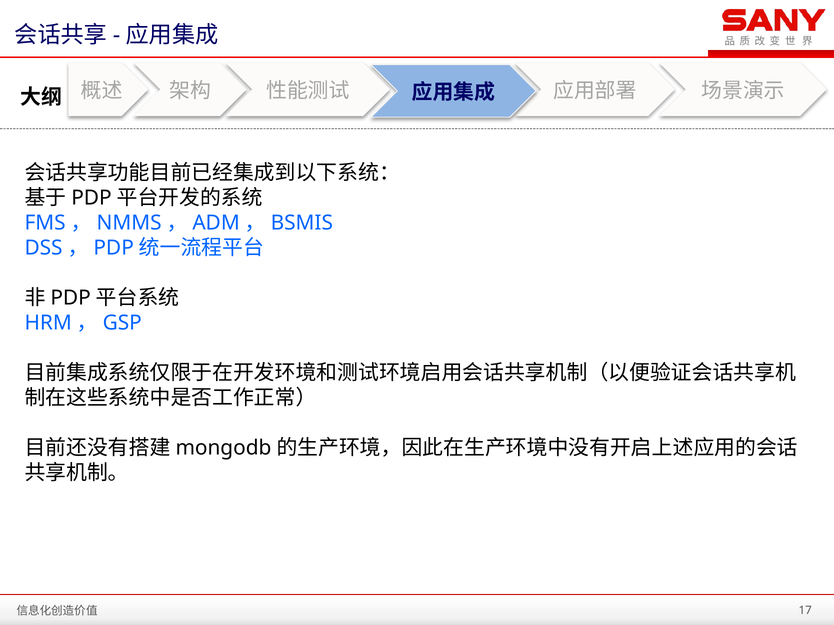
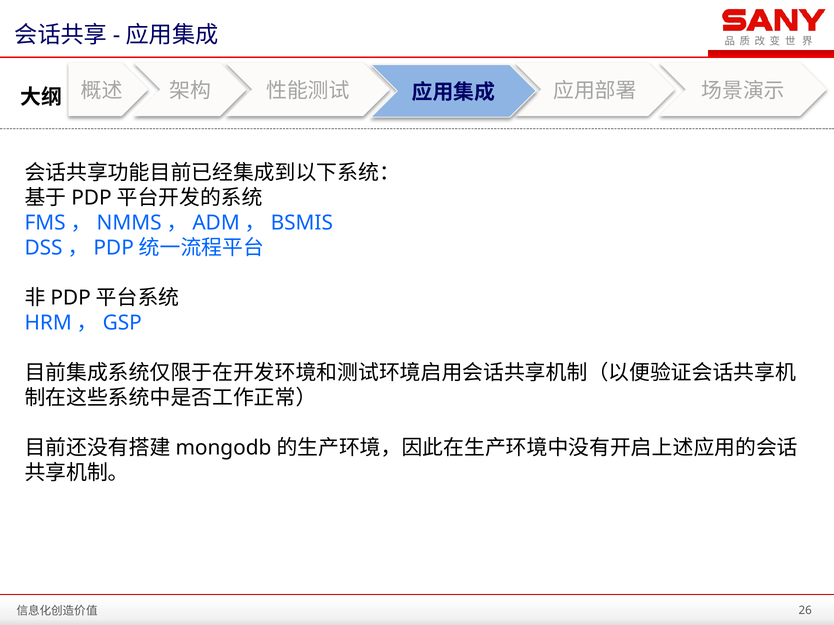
17: 17 -> 26 (805, 611)
